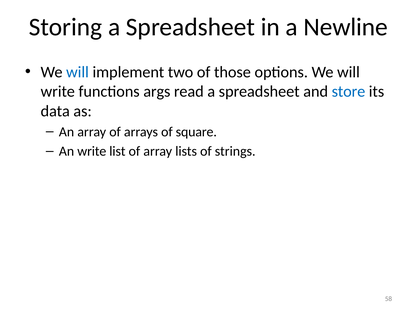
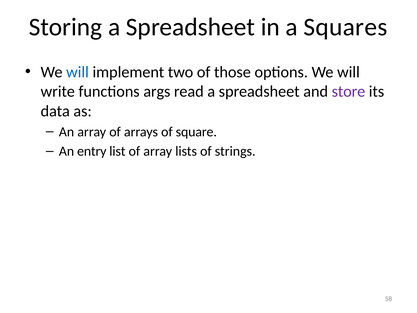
Newline: Newline -> Squares (345, 27)
store colour: blue -> purple (348, 91)
An write: write -> entry (92, 151)
